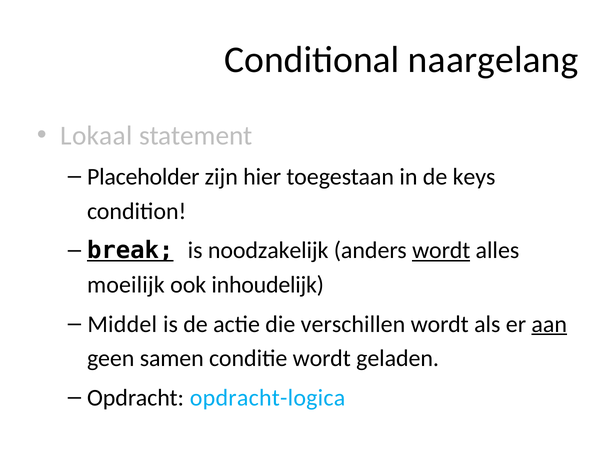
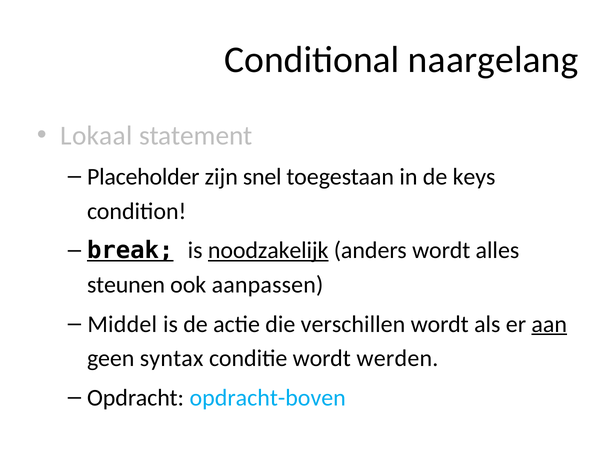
hier: hier -> snel (262, 177)
noodzakelijk underline: none -> present (268, 250)
wordt underline: present -> none (441, 250)
moeilijk: moeilijk -> steunen (126, 285)
inhoudelijk: inhoudelijk -> aanpassen (267, 285)
samen: samen -> syntax (172, 359)
geladen: geladen -> werden (397, 359)
opdracht-logica: opdracht-logica -> opdracht-boven (268, 398)
